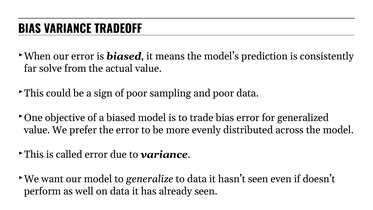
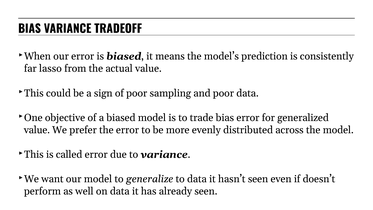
solve: solve -> lasso (50, 68)
